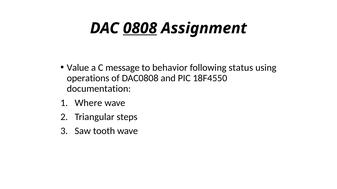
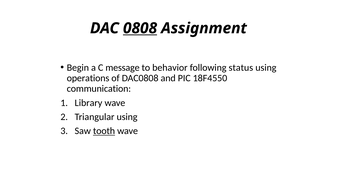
Value: Value -> Begin (78, 68)
documentation: documentation -> communication (99, 89)
Where: Where -> Library (88, 103)
Triangular steps: steps -> using (127, 117)
tooth underline: none -> present (104, 131)
